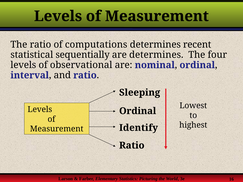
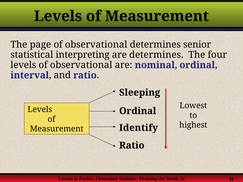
The ratio: ratio -> page (40, 45)
computations: computations -> observational (96, 45)
recent: recent -> senior (197, 45)
sequentially: sequentially -> interpreting (83, 55)
